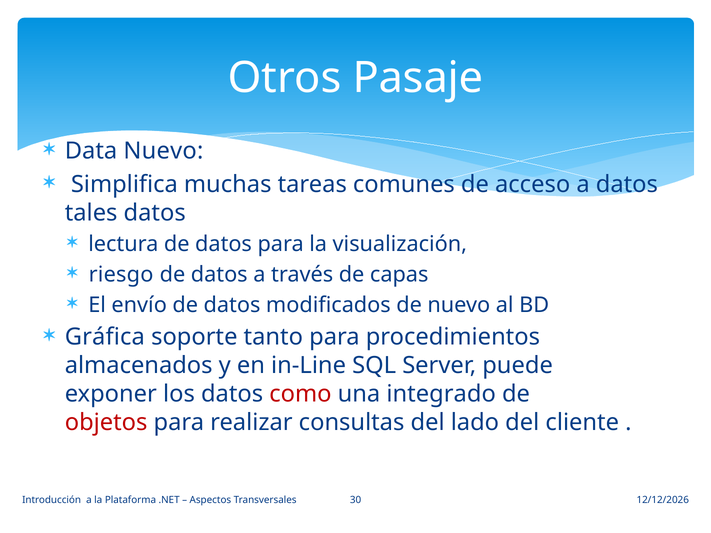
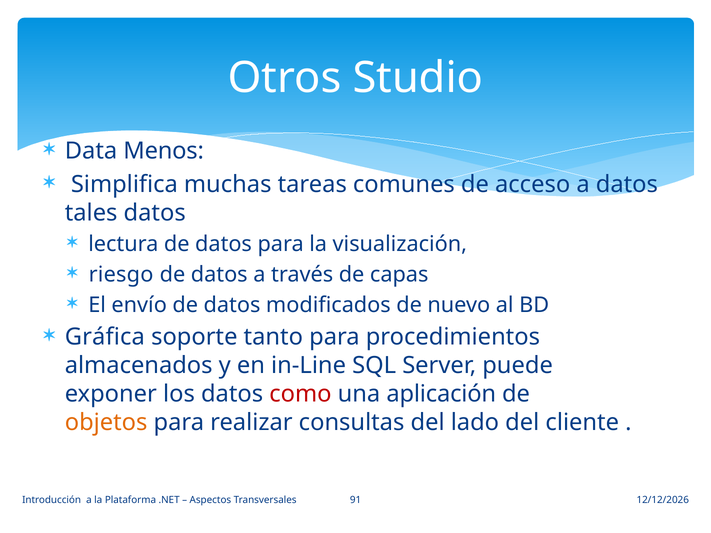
Pasaje: Pasaje -> Studio (418, 78)
Data Nuevo: Nuevo -> Menos (164, 151)
integrado: integrado -> aplicación (441, 394)
objetos colour: red -> orange (106, 423)
30: 30 -> 91 (356, 500)
